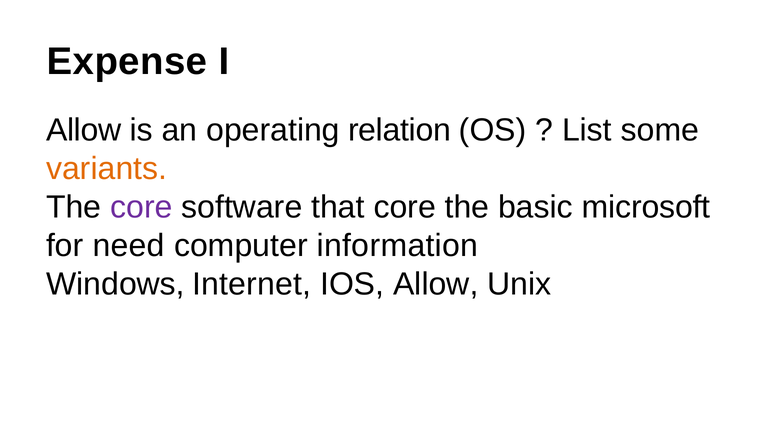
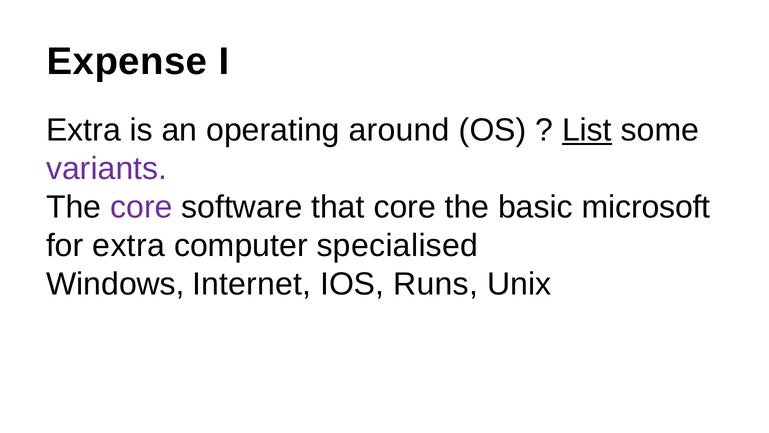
Allow: Allow -> Extra (83, 130)
relation: relation -> around (399, 130)
List underline: none -> present (587, 130)
variants colour: orange -> purple (107, 169)
for need: need -> extra (129, 245)
information: information -> specialised (397, 245)
IOS Allow: Allow -> Runs (436, 284)
